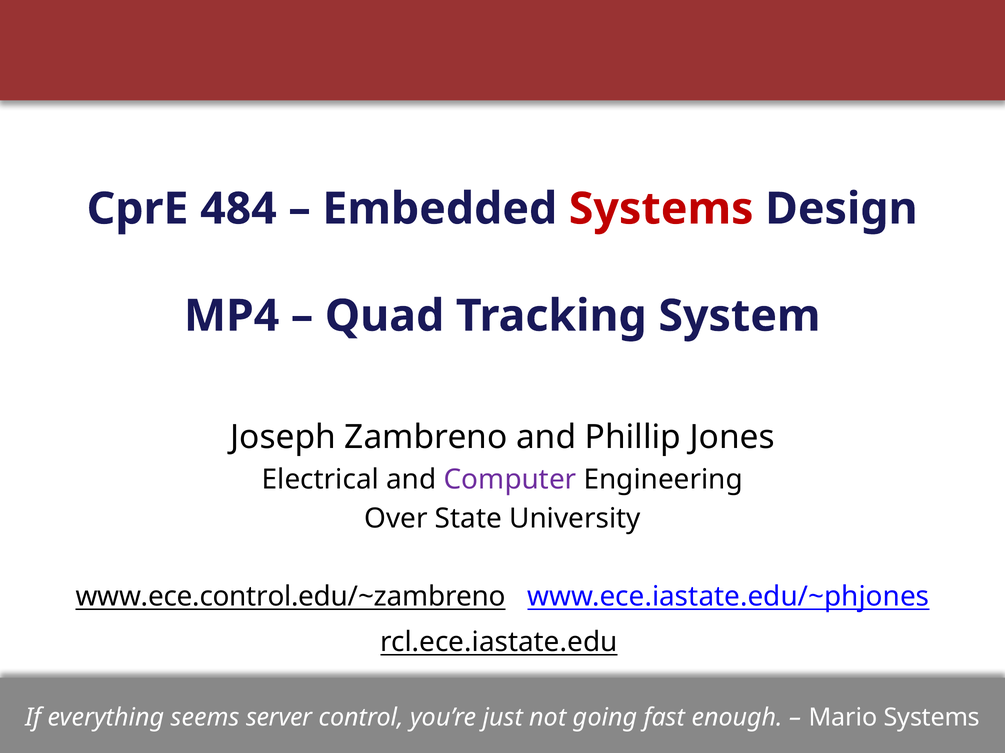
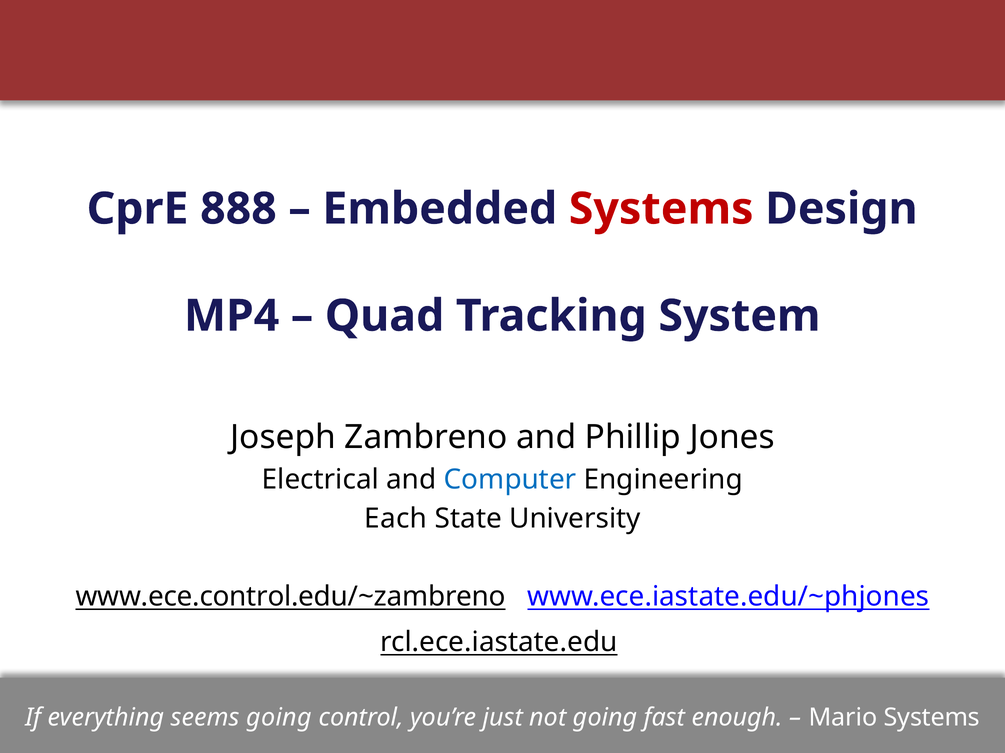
484: 484 -> 888 (238, 209)
Computer colour: purple -> blue (510, 480)
Over: Over -> Each (396, 519)
seems server: server -> going (279, 718)
